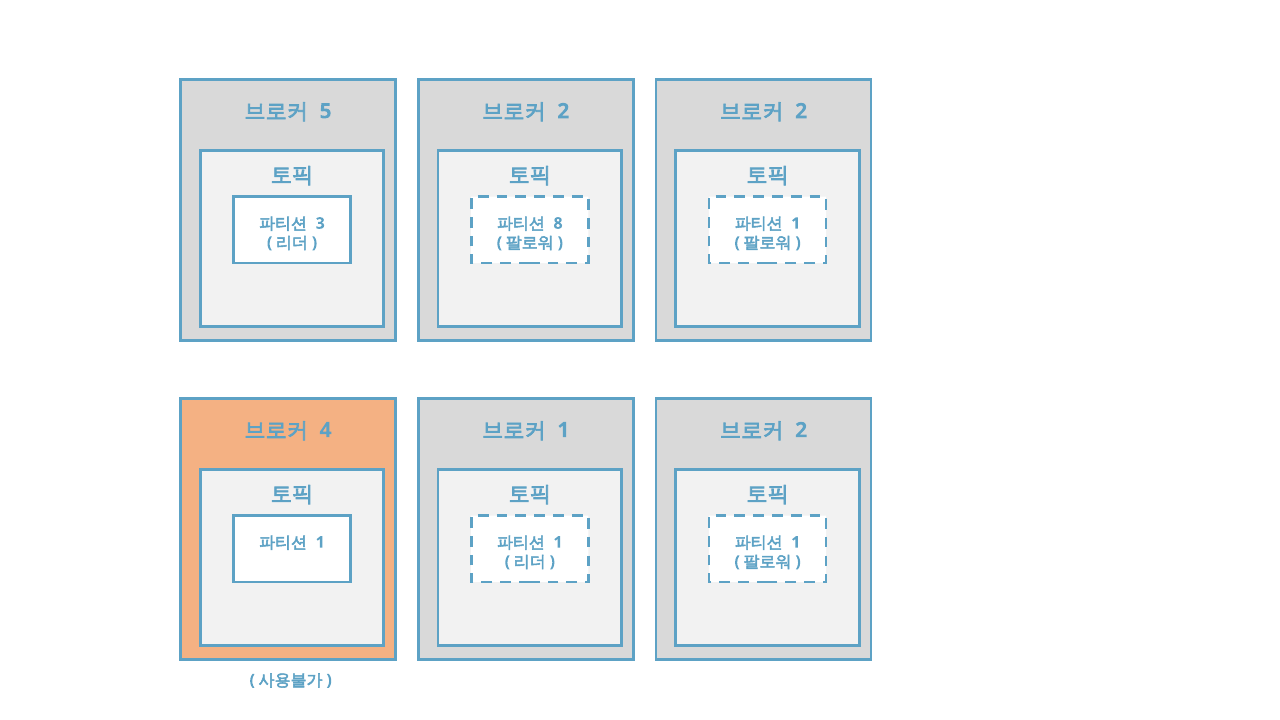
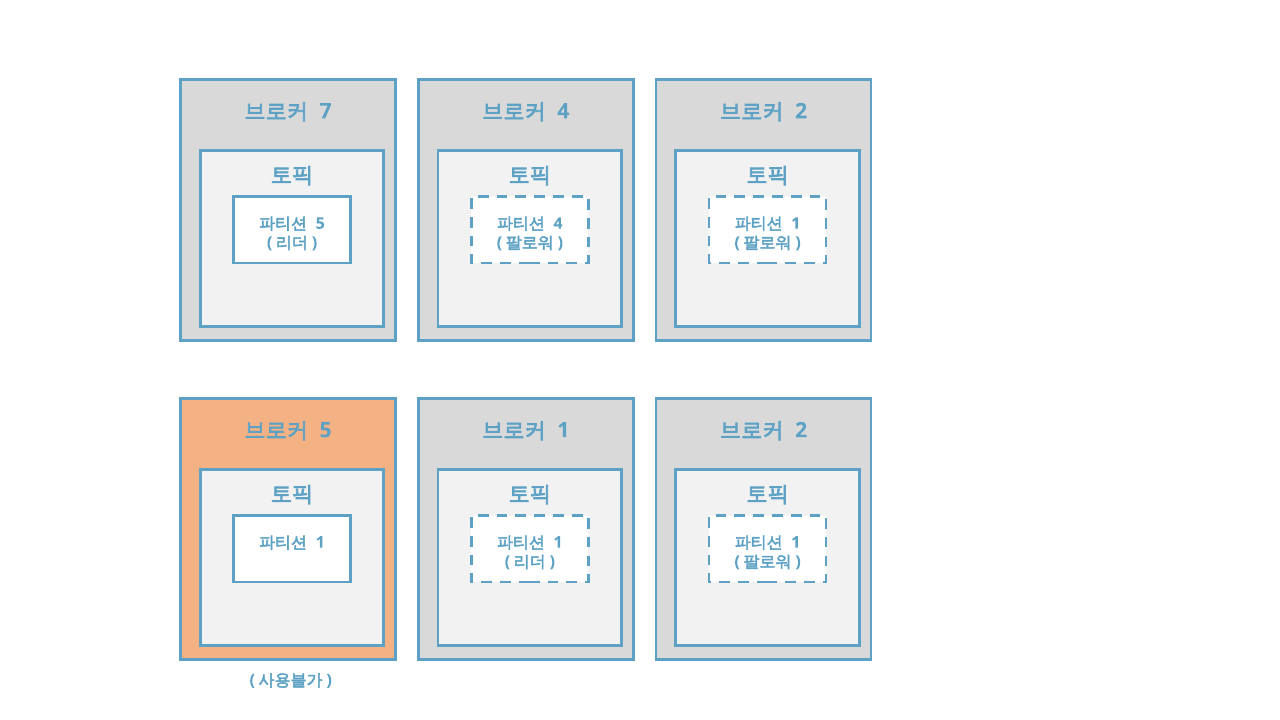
5: 5 -> 7 (326, 111)
2: 2 -> 4 (563, 111)
3: 3 -> 5 (320, 223)
8: 8 -> 4 (558, 223)
4: 4 -> 5 (326, 430)
